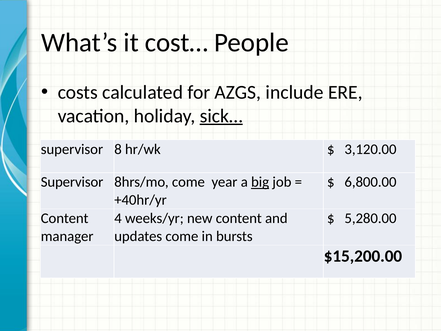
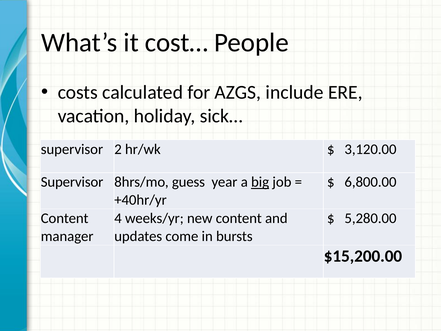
sick… underline: present -> none (221, 116)
8: 8 -> 2 (118, 149)
8hrs/mo come: come -> guess (188, 182)
